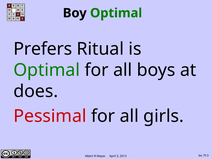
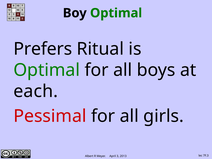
does: does -> each (36, 91)
